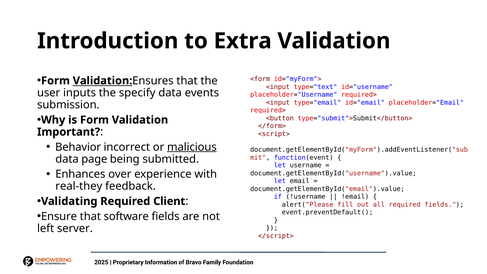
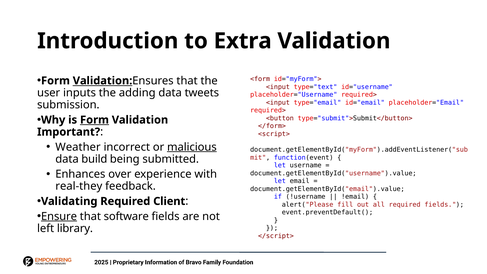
specify: specify -> adding (137, 93)
events: events -> tweets (202, 93)
Form underline: none -> present (94, 120)
Behavior: Behavior -> Weather (78, 147)
page: page -> build (94, 159)
Ensure underline: none -> present (59, 216)
server: server -> library (75, 228)
